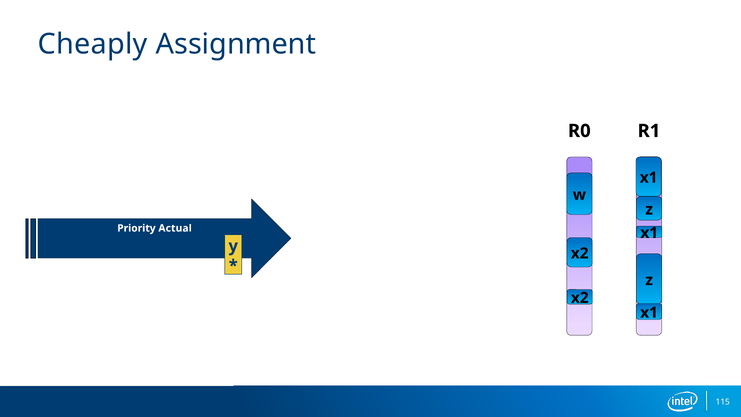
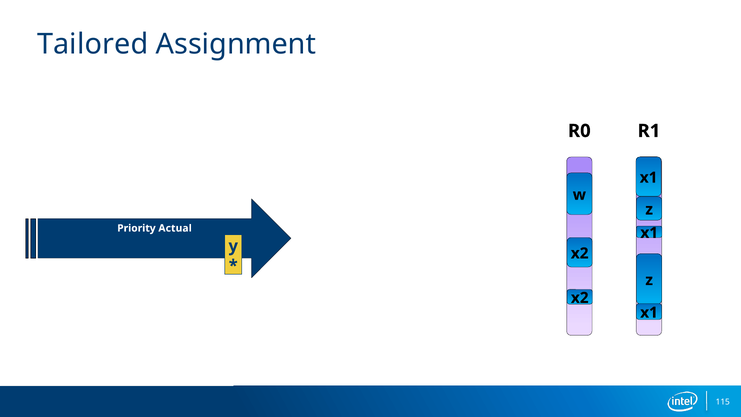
Cheaply: Cheaply -> Tailored (93, 44)
